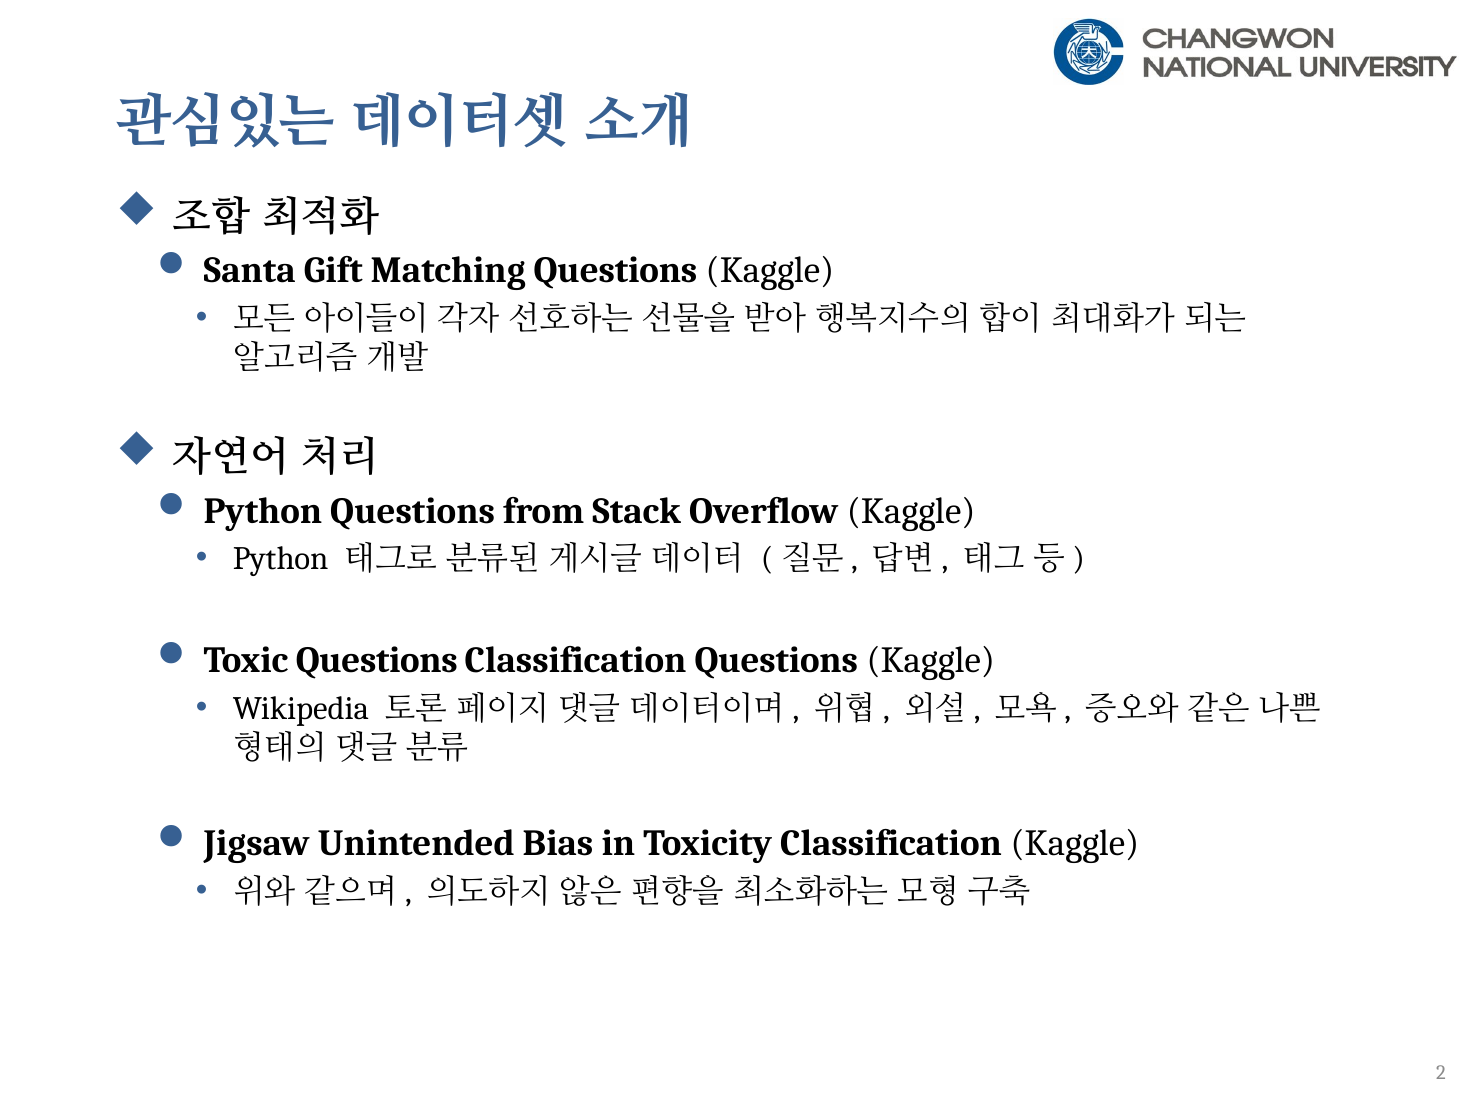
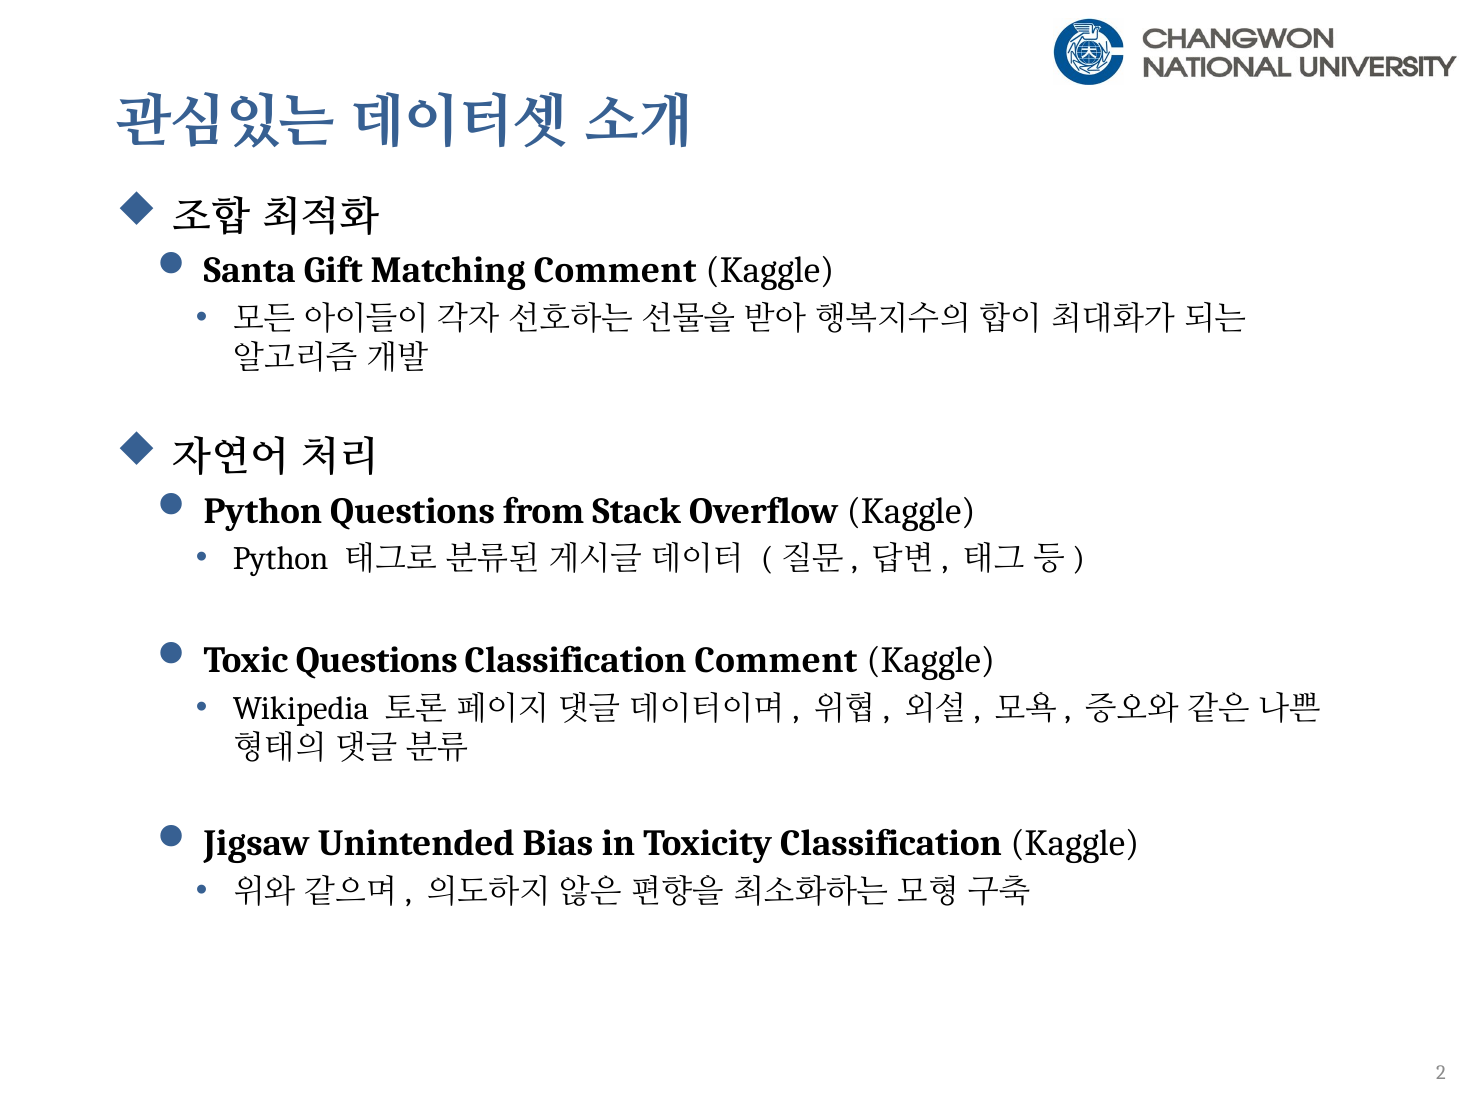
Matching Questions: Questions -> Comment (615, 271)
Classification Questions: Questions -> Comment (776, 661)
